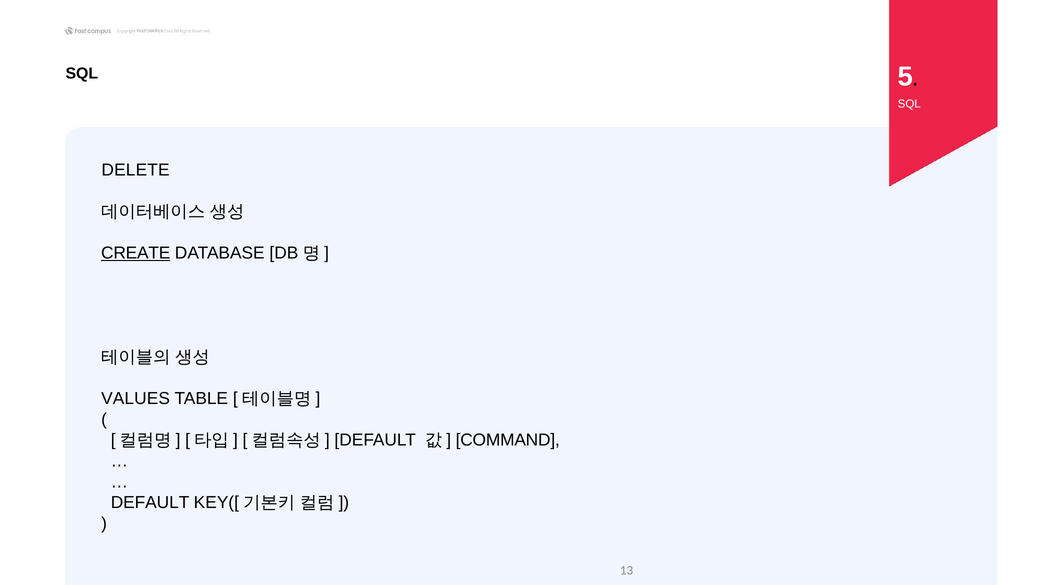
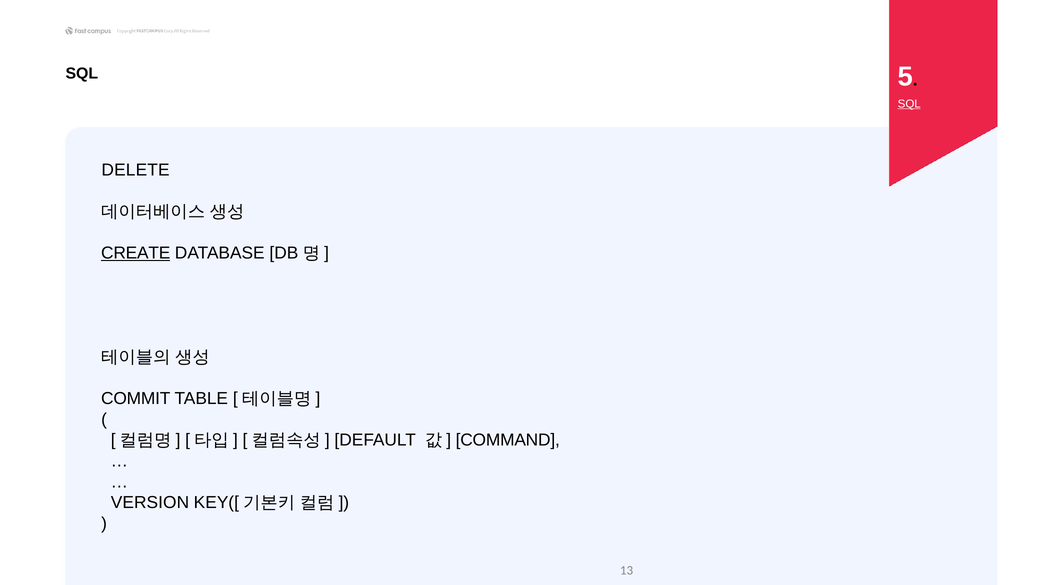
SQL underline: none -> present (909, 104)
VALUES: VALUES -> COMMIT (136, 399)
DEFAULT: DEFAULT -> VERSION (150, 503)
